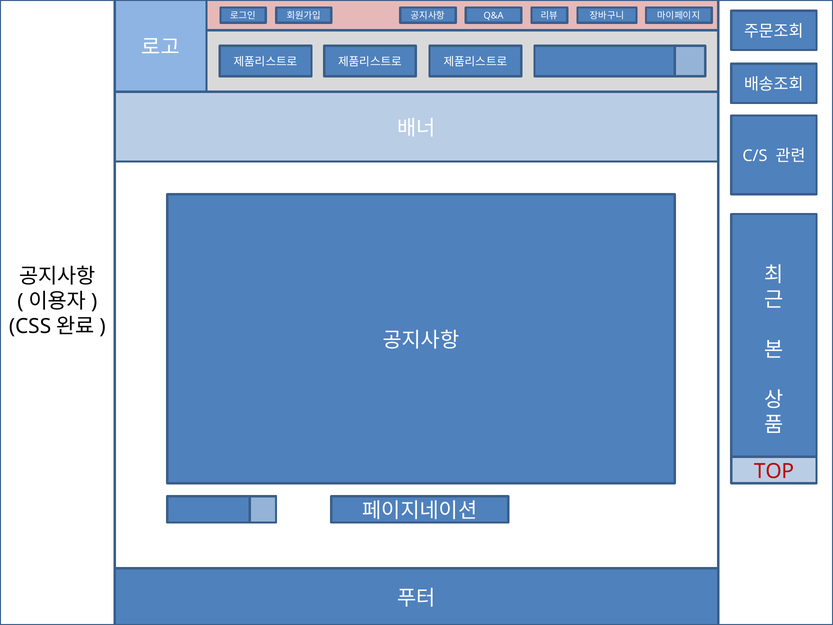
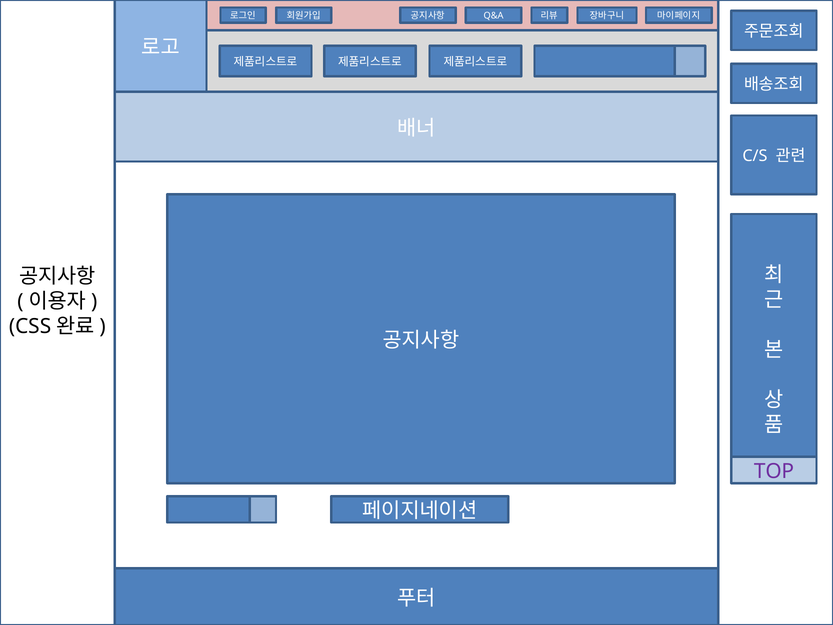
TOP colour: red -> purple (774, 471)
